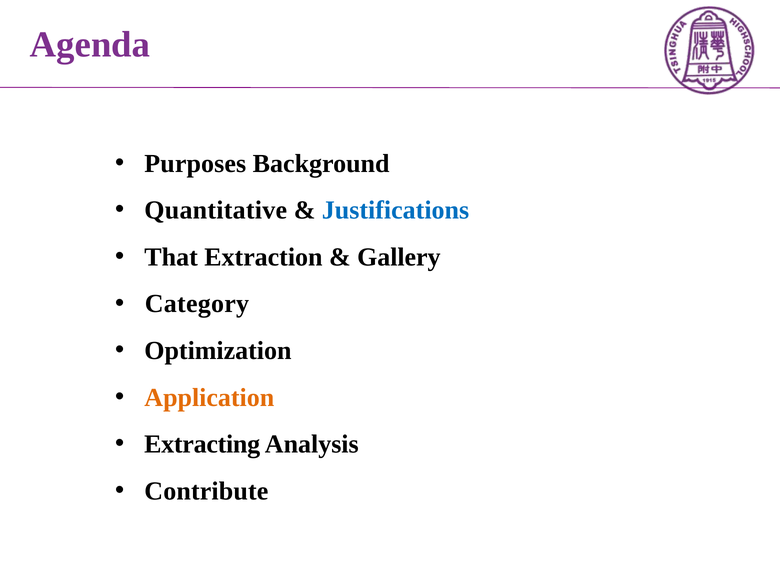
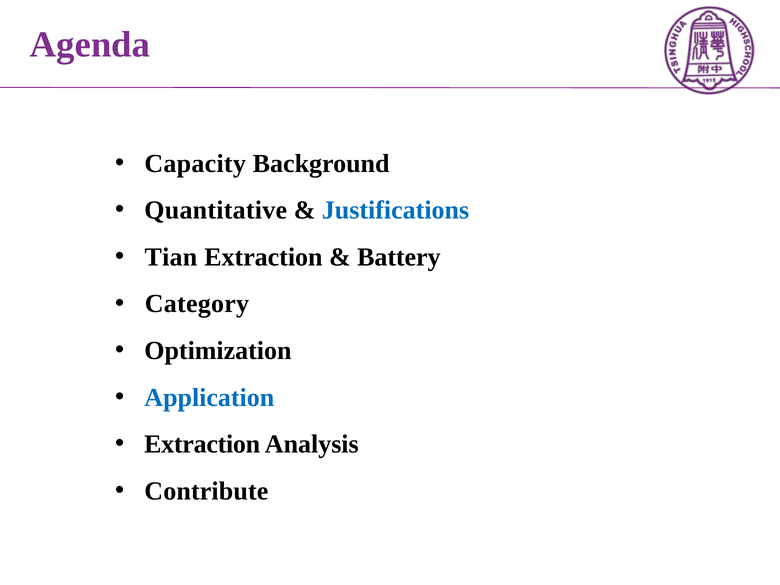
Purposes: Purposes -> Capacity (195, 163)
That: That -> Tian (171, 257)
Gallery: Gallery -> Battery (399, 257)
Application colour: orange -> blue (209, 397)
Extracting: Extracting -> Extraction (202, 444)
